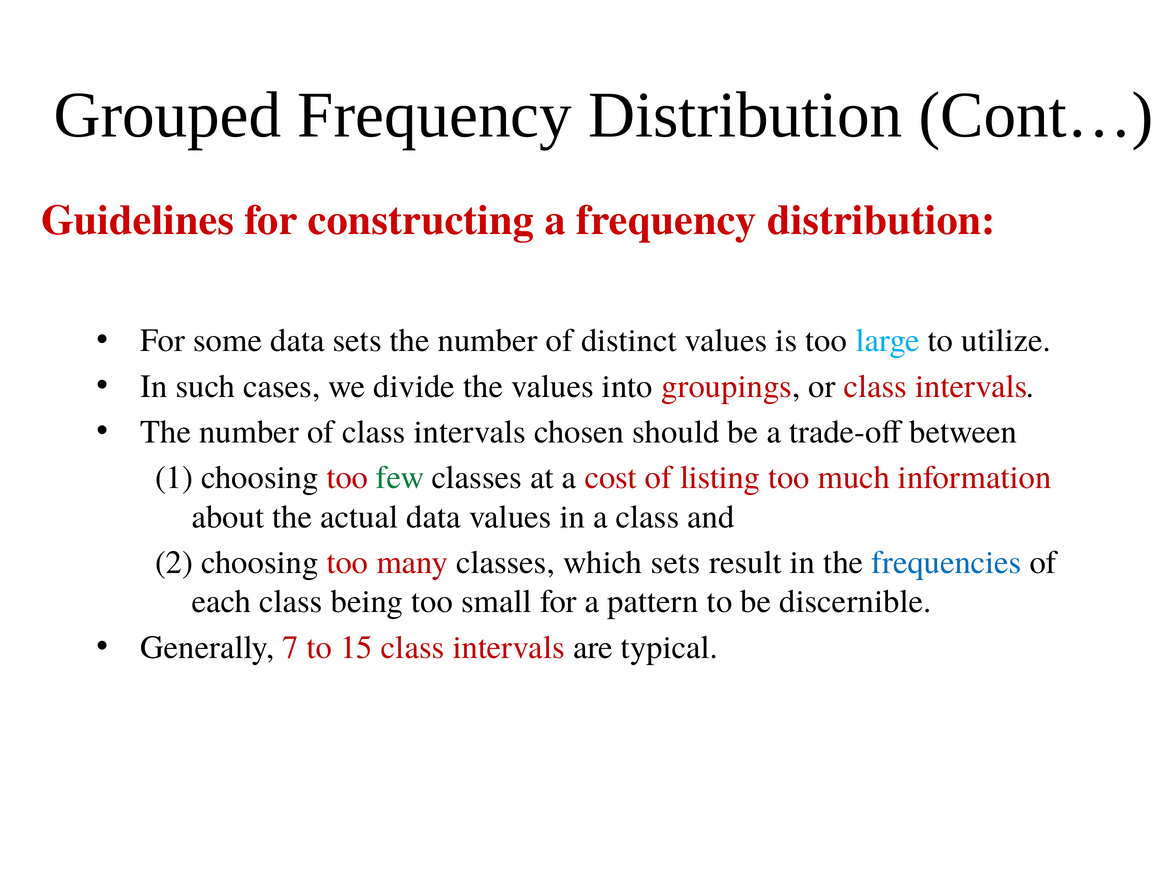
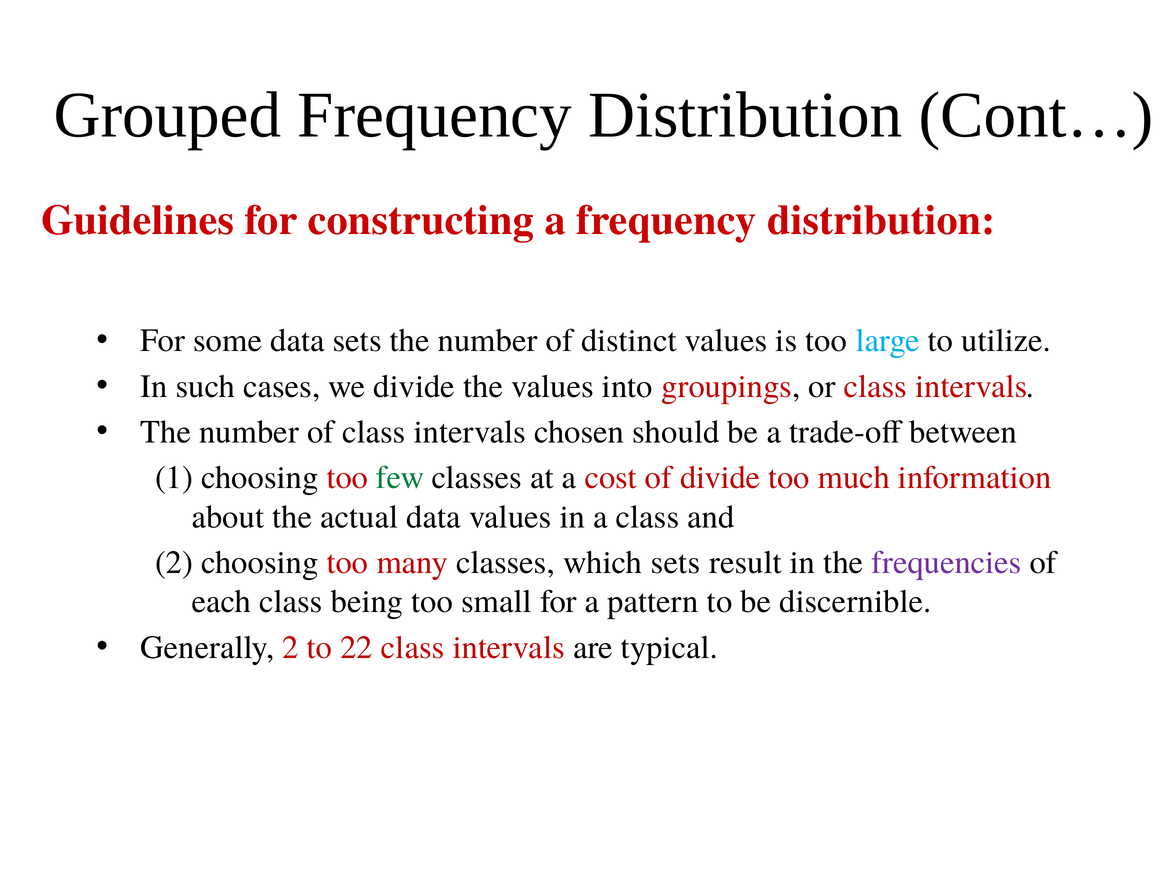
of listing: listing -> divide (720, 478)
frequencies colour: blue -> purple (946, 562)
Generally 7: 7 -> 2 (291, 647)
15: 15 -> 22 (356, 647)
